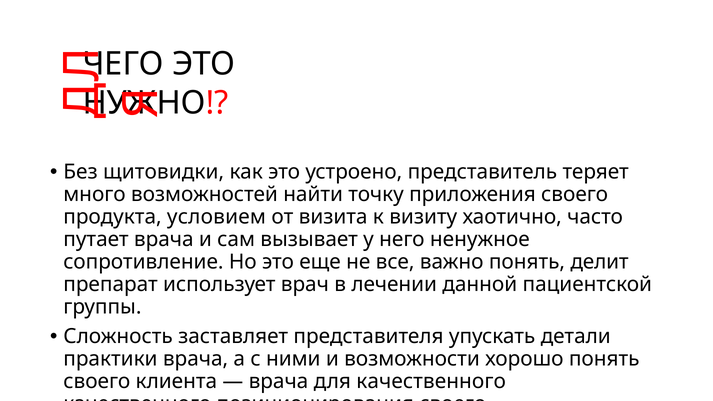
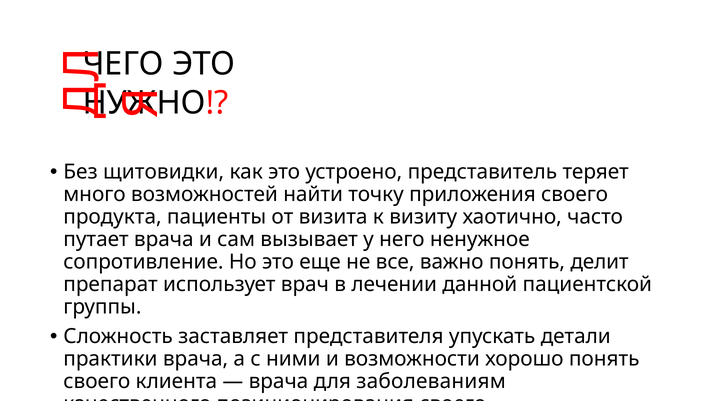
условием: условием -> пациенты (217, 217)
для качественного: качественного -> заболеваниям (431, 382)
